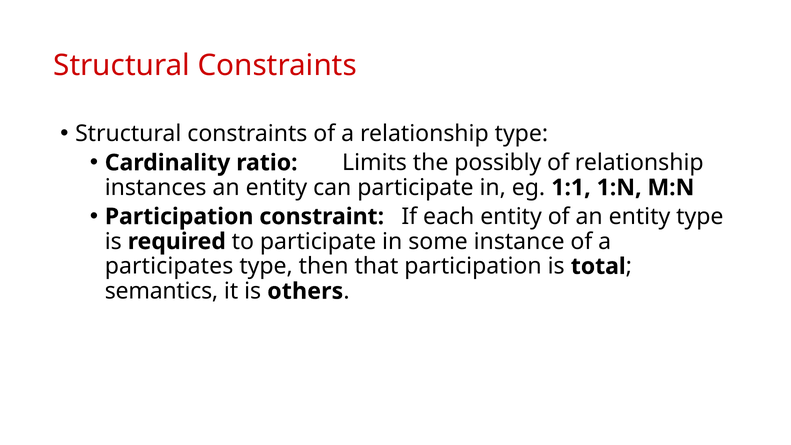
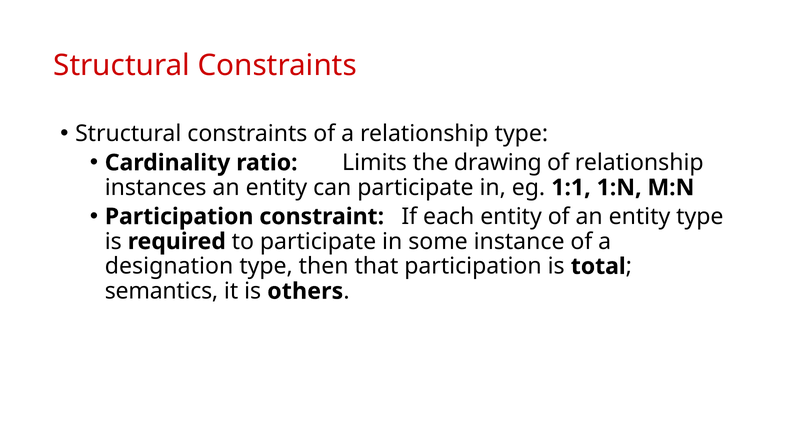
possibly: possibly -> drawing (498, 163)
participates: participates -> designation (169, 266)
